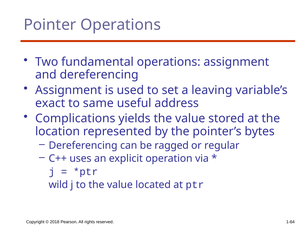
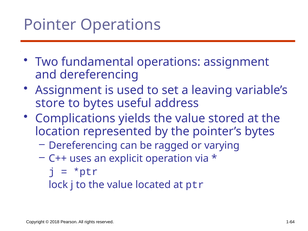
exact: exact -> store (50, 103)
to same: same -> bytes (98, 103)
regular: regular -> varying (222, 145)
wild: wild -> lock (58, 185)
